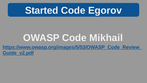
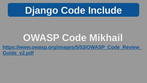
Started: Started -> Django (42, 10)
Egorov: Egorov -> Include (105, 10)
